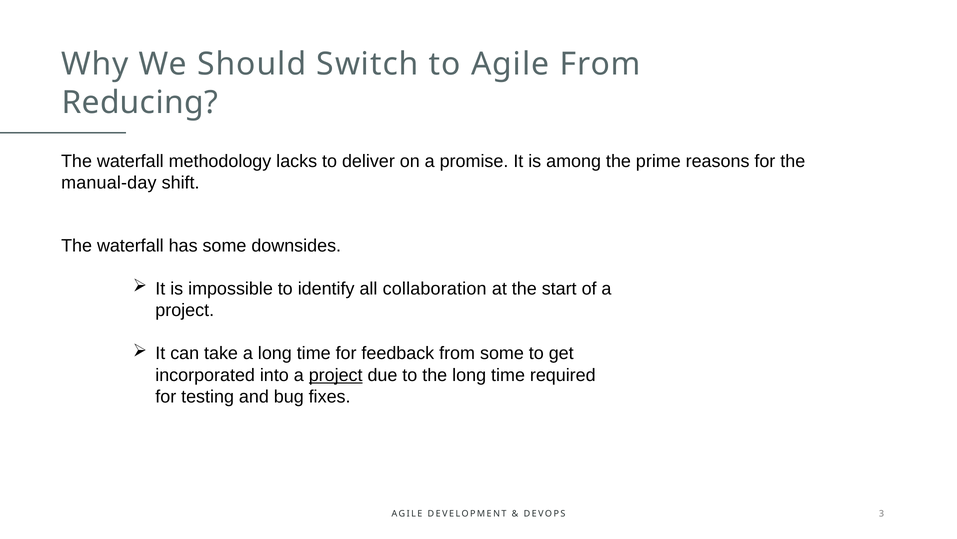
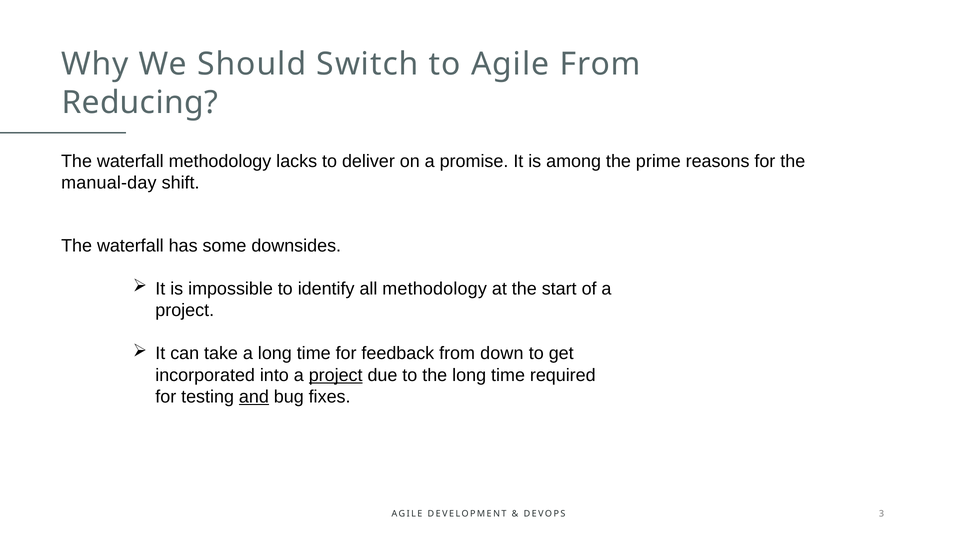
all collaboration: collaboration -> methodology (435, 288)
from some: some -> down (502, 353)
and underline: none -> present (254, 396)
